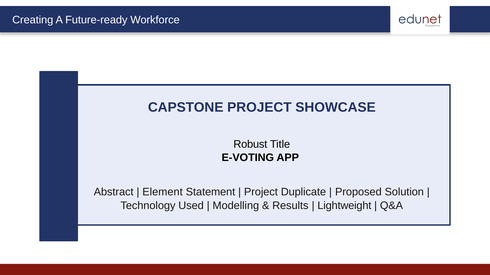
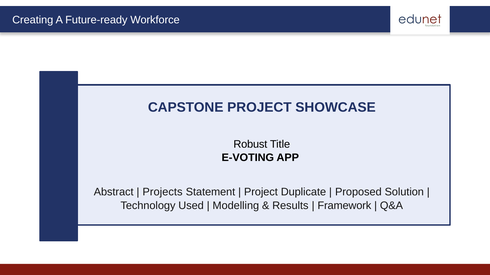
Element: Element -> Projects (163, 193)
Lightweight: Lightweight -> Framework (344, 206)
